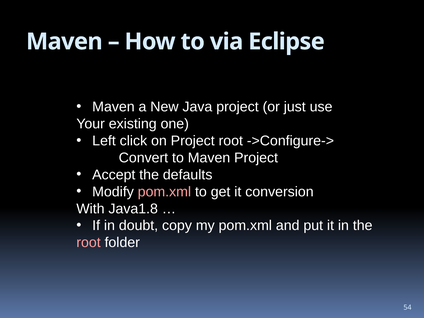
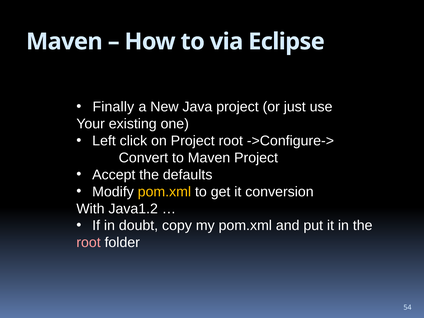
Maven: Maven -> Finally (113, 107)
pom.xml colour: pink -> yellow (164, 192)
Java1.8: Java1.8 -> Java1.2 (133, 209)
